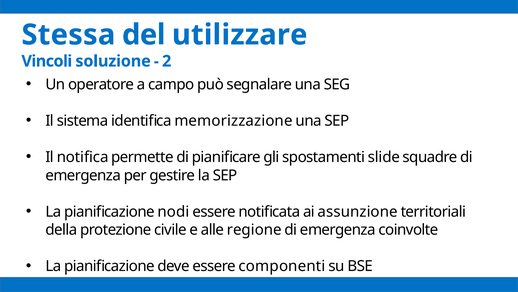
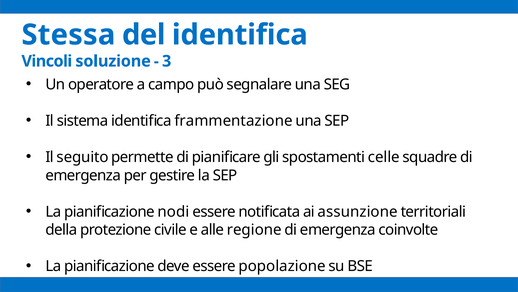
del utilizzare: utilizzare -> identifica (240, 35)
2: 2 -> 3 (167, 61)
memorizzazione: memorizzazione -> frammentazione (234, 121)
notifica: notifica -> seguito (83, 157)
slide: slide -> celle (384, 157)
componenti: componenti -> popolazione (282, 266)
